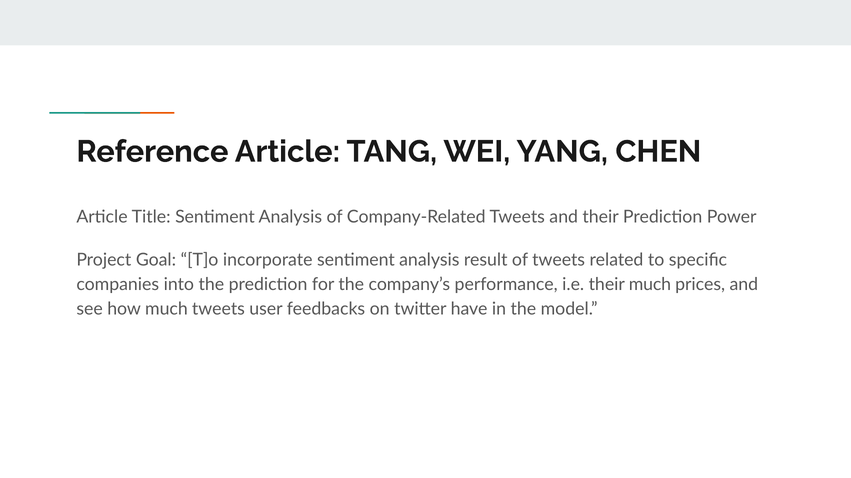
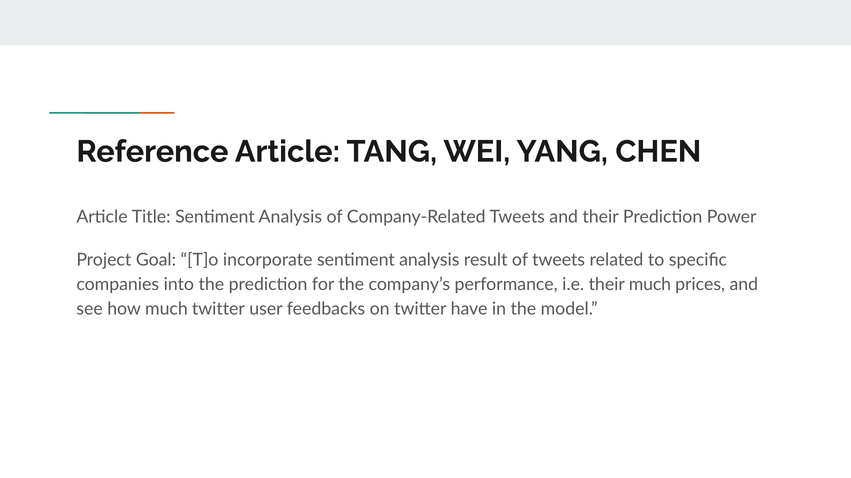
much tweets: tweets -> twitter (218, 309)
